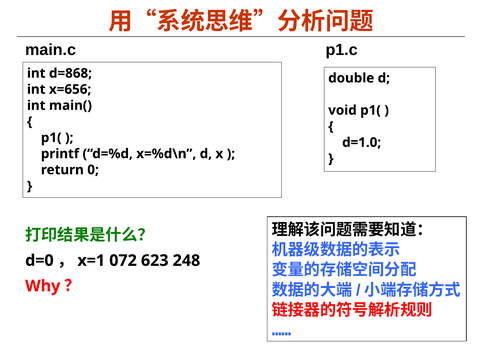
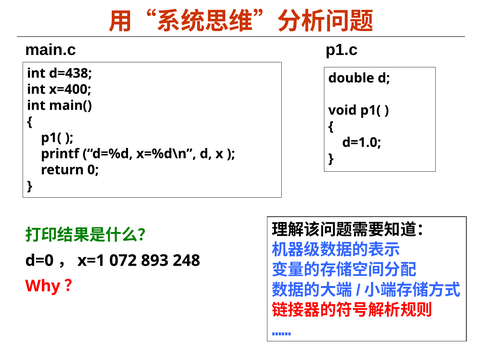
d=868: d=868 -> d=438 (70, 73)
x=656: x=656 -> x=400 (70, 89)
623: 623 -> 893 (155, 260)
